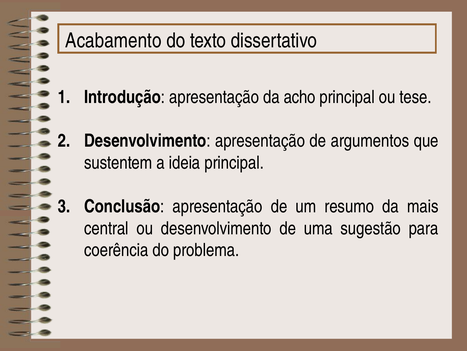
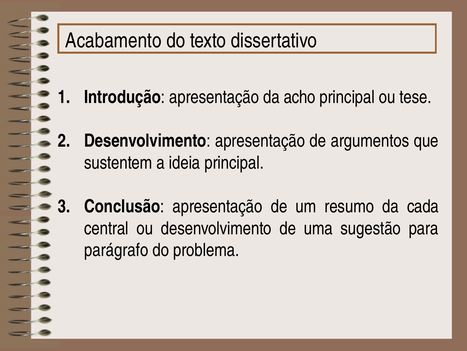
mais: mais -> cada (423, 206)
coerência: coerência -> parágrafo (116, 250)
